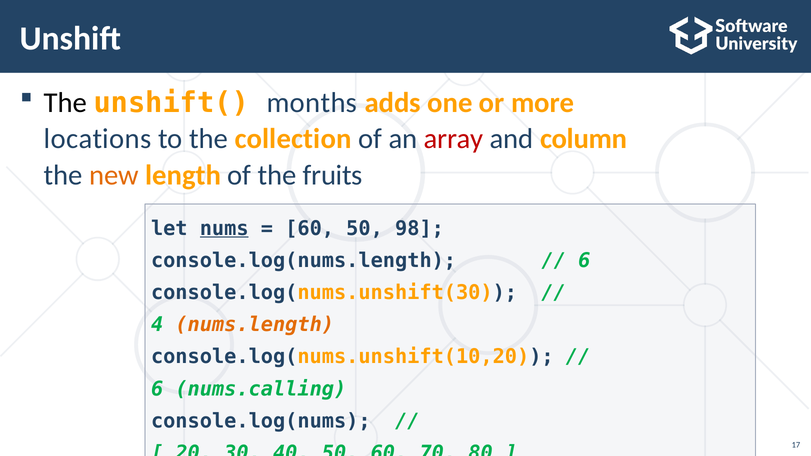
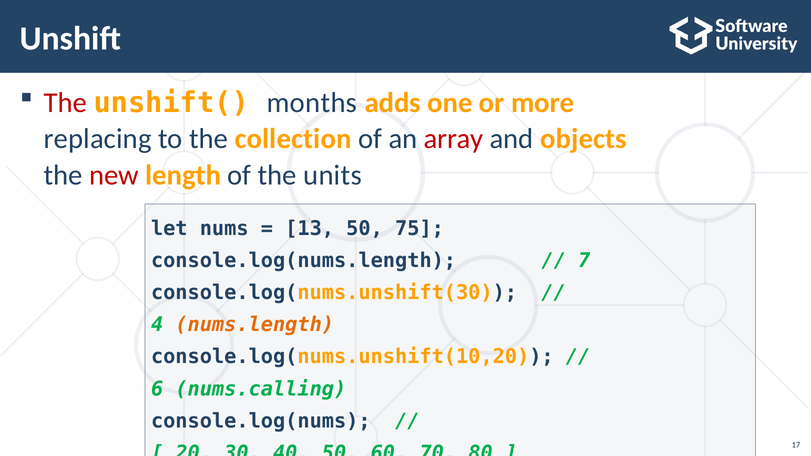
The colour: black -> red (65, 103)
locations: locations -> replacing (98, 139)
column: column -> objects (583, 139)
new colour: orange -> red (114, 175)
fruits: fruits -> units (333, 175)
nums underline: present -> none (224, 228)
60: 60 -> 13 (310, 228)
98: 98 -> 75 (420, 228)
6: 6 -> 7 (584, 261)
